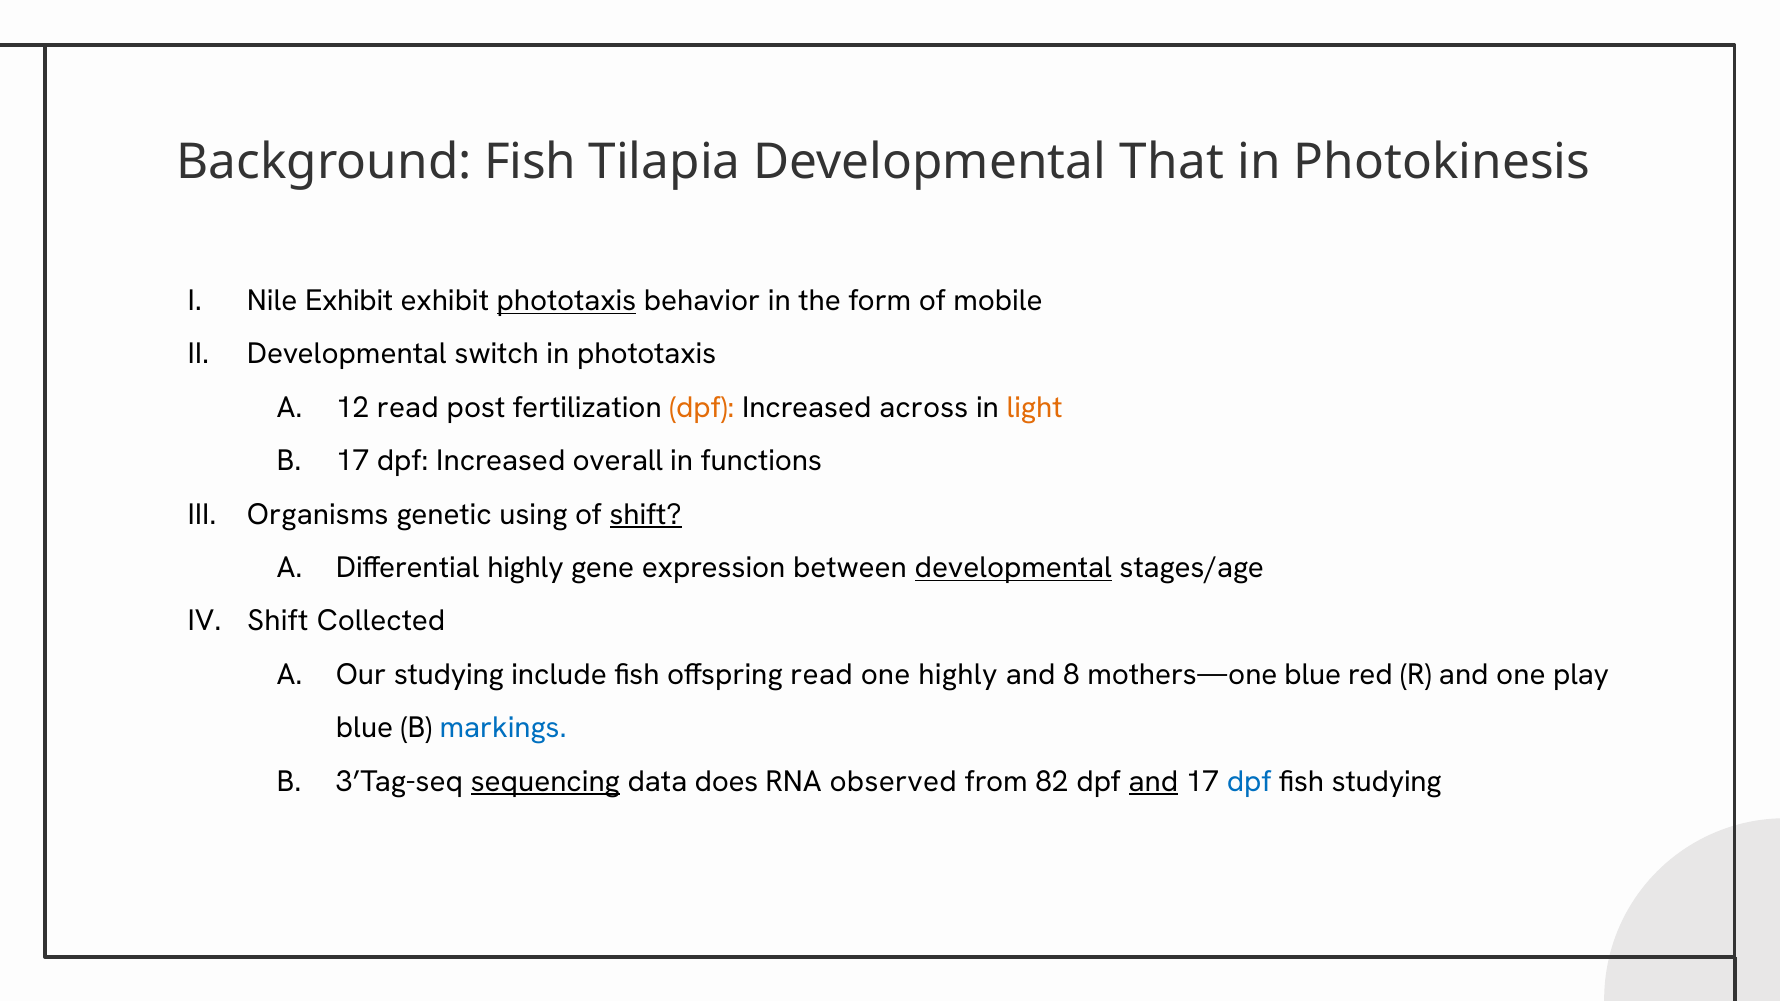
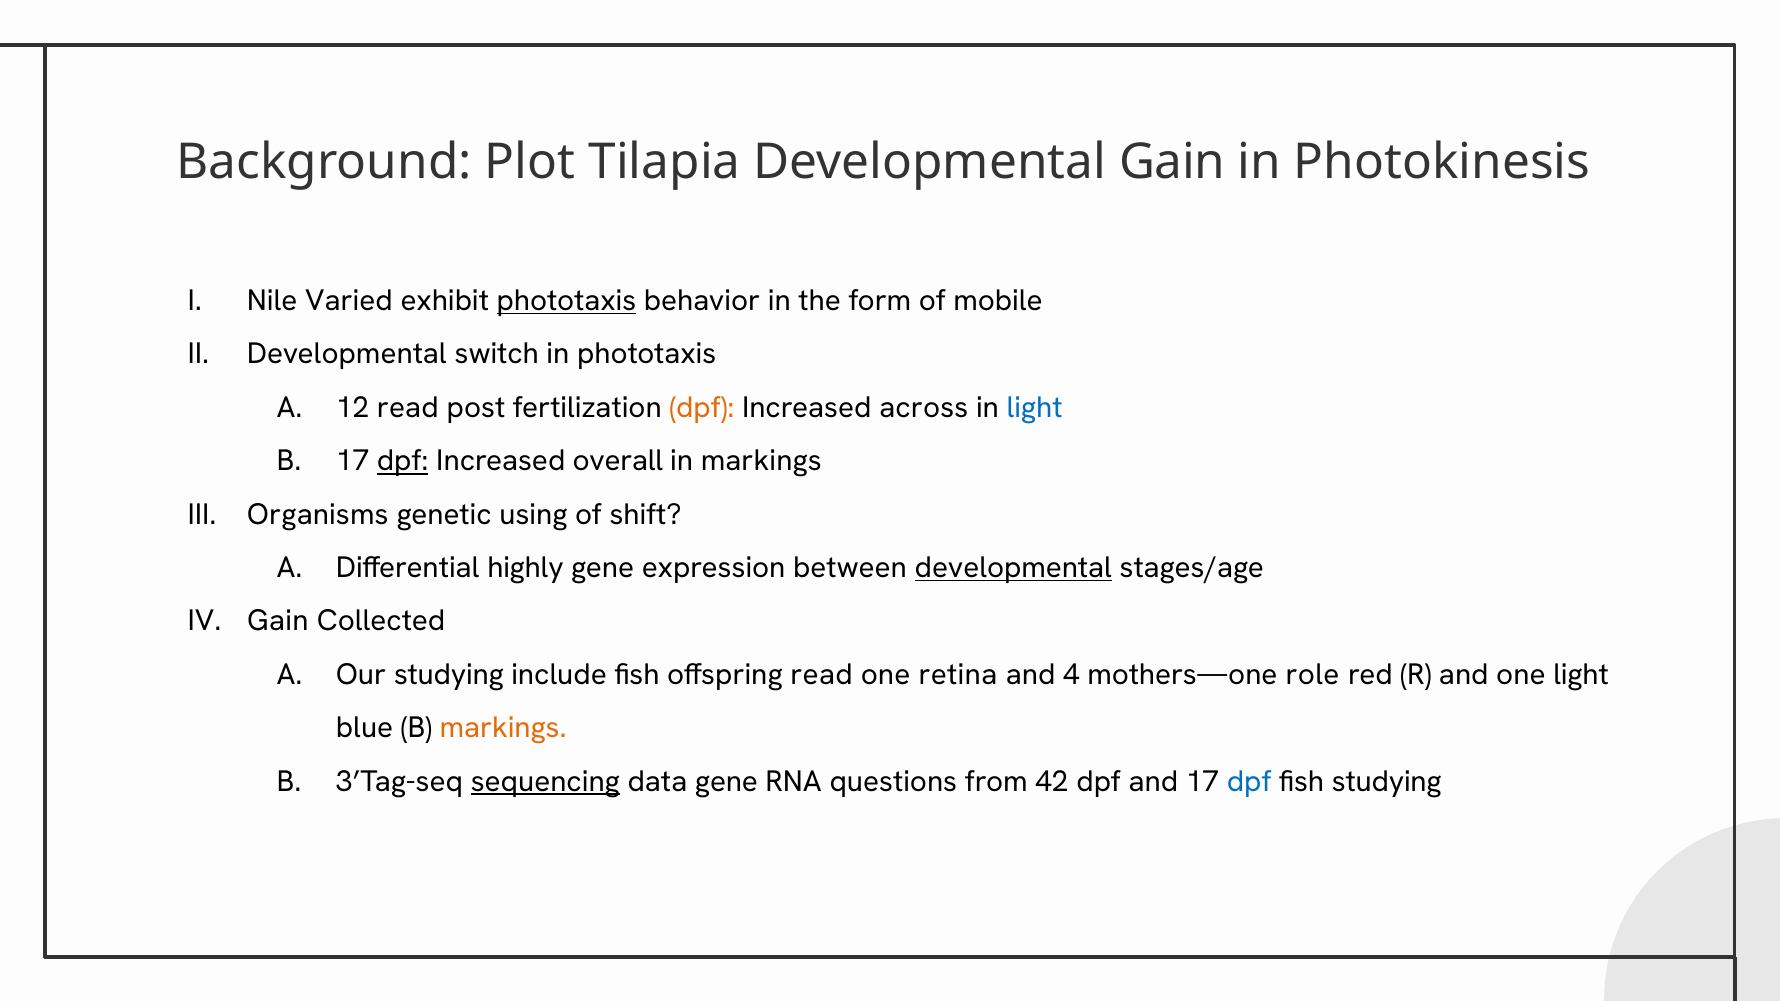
Background Fish: Fish -> Plot (530, 162)
Developmental That: That -> Gain (1172, 162)
Nile Exhibit: Exhibit -> Varied (349, 301)
light colour: orange -> blue (1035, 408)
dpf underline: none -> present (403, 461)
in functions: functions -> markings (761, 461)
shift underline: present -> none (646, 514)
Shift: Shift -> Gain (278, 621)
one highly: highly -> retina (958, 675)
8: 8 -> 4 (1071, 675)
mothers—one blue: blue -> role (1312, 675)
one play: play -> light (1581, 675)
markings colour: blue -> orange (503, 728)
data does: does -> gene (726, 781)
observed: observed -> questions (893, 781)
82: 82 -> 42 (1052, 781)
and underline: present -> none (1154, 781)
